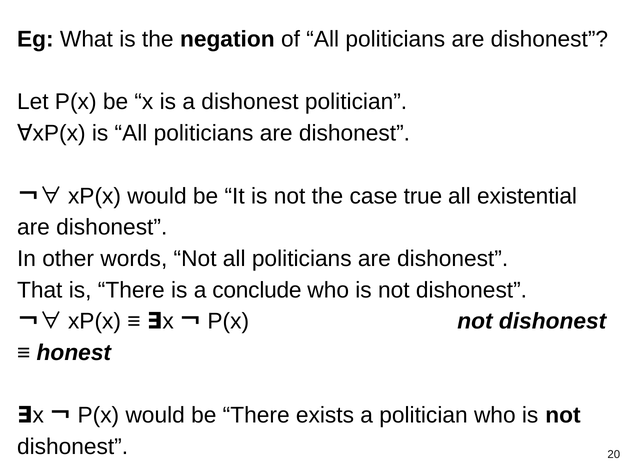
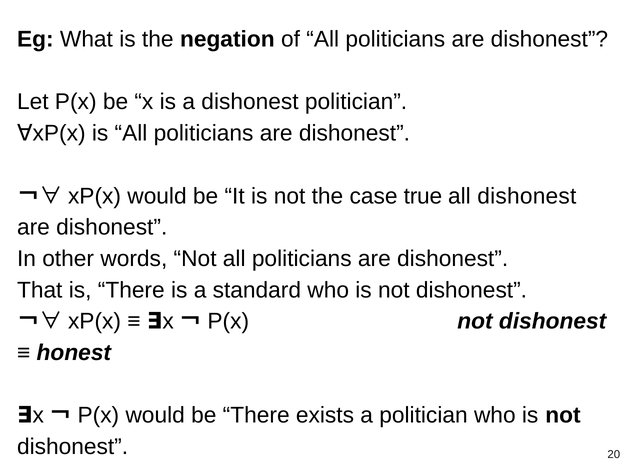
all existential: existential -> dishonest (527, 196)
conclude: conclude -> standard (257, 290)
